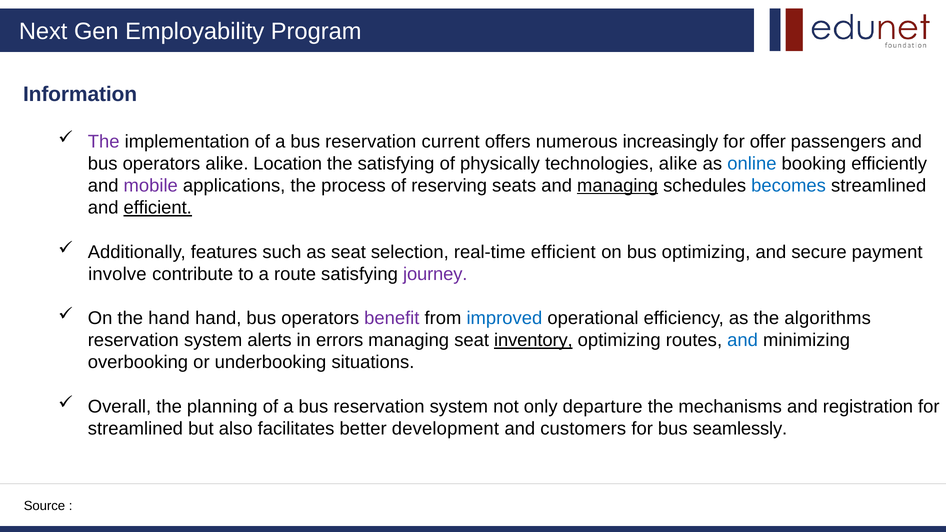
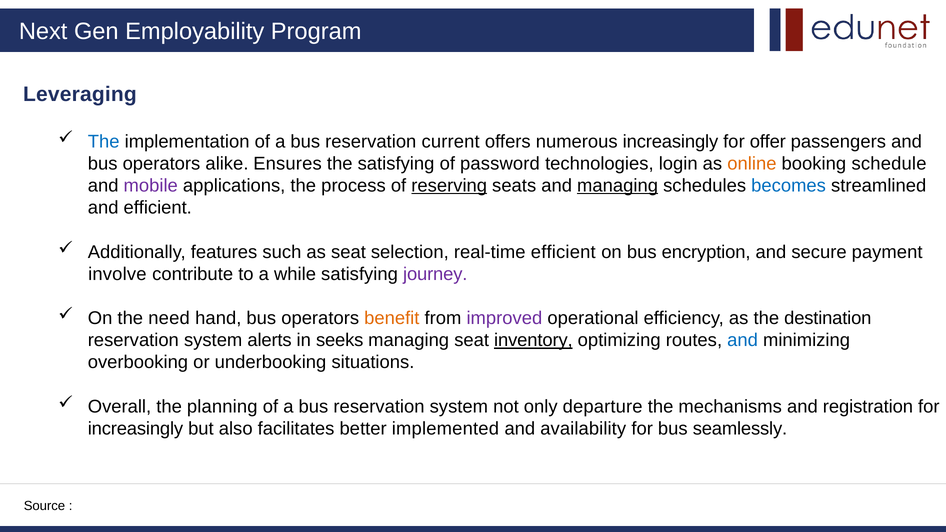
Information: Information -> Leveraging (80, 94)
The colour: purple -> blue (104, 142)
Location: Location -> Ensures (288, 164)
physically: physically -> password (500, 164)
technologies alike: alike -> login (678, 164)
online colour: blue -> orange (752, 164)
efficiently: efficiently -> schedule (889, 164)
reserving underline: none -> present (449, 186)
efficient underline: present -> none (158, 208)
bus optimizing: optimizing -> encryption (706, 252)
route: route -> while (295, 274)
the hand: hand -> need (169, 318)
benefit colour: purple -> orange (392, 318)
improved colour: blue -> purple (504, 318)
algorithms: algorithms -> destination (828, 318)
errors: errors -> seeks (340, 340)
streamlined: streamlined -> increasingly (135, 429)
development: development -> implemented (445, 429)
customers: customers -> availability (583, 429)
